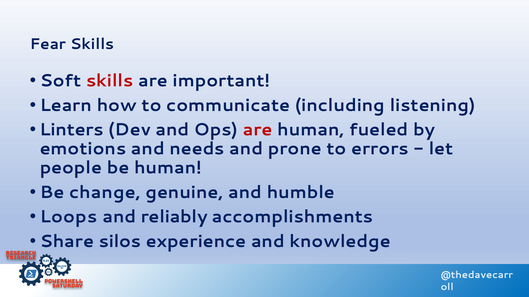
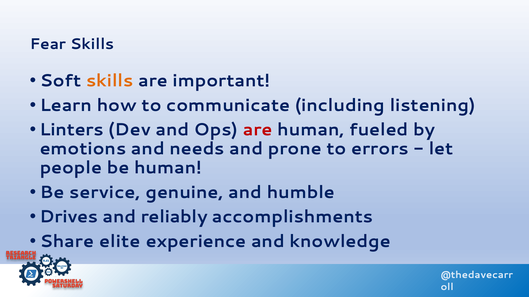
skills colour: red -> orange (110, 81)
change: change -> service (105, 193)
Loops: Loops -> Drives (69, 217)
silos: silos -> elite (120, 242)
